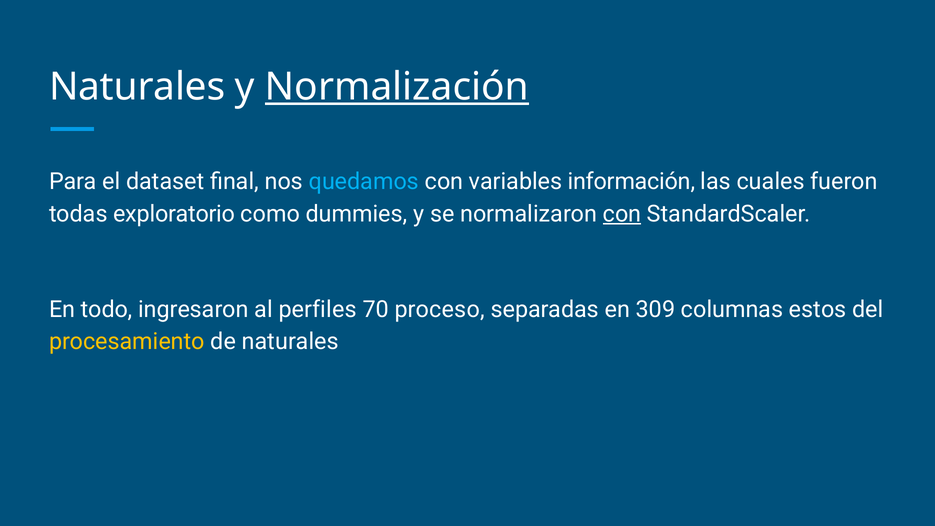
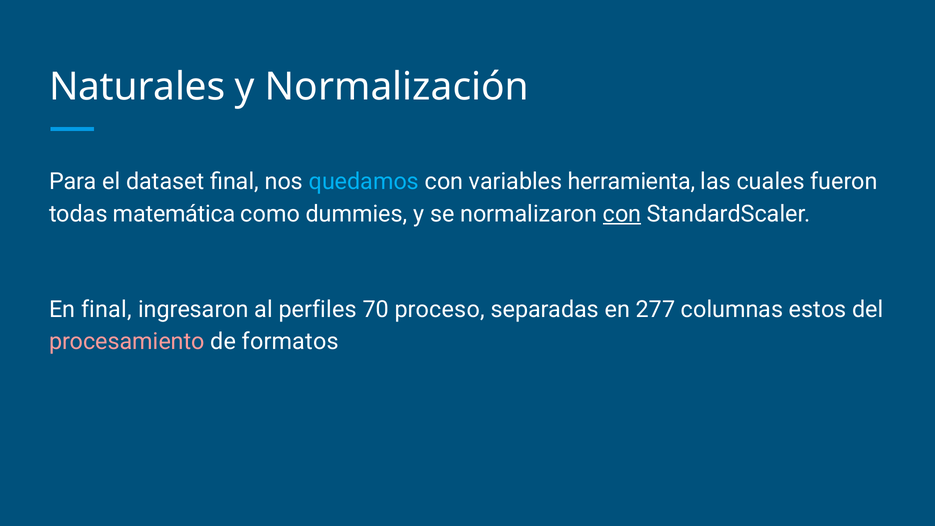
Normalización underline: present -> none (397, 87)
información: información -> herramienta (631, 182)
exploratorio: exploratorio -> matemática (174, 214)
En todo: todo -> final (106, 309)
309: 309 -> 277 (656, 309)
procesamiento colour: yellow -> pink (127, 342)
de naturales: naturales -> formatos (290, 342)
